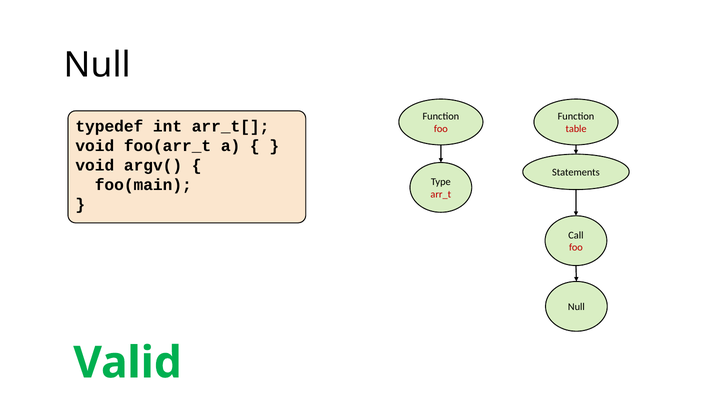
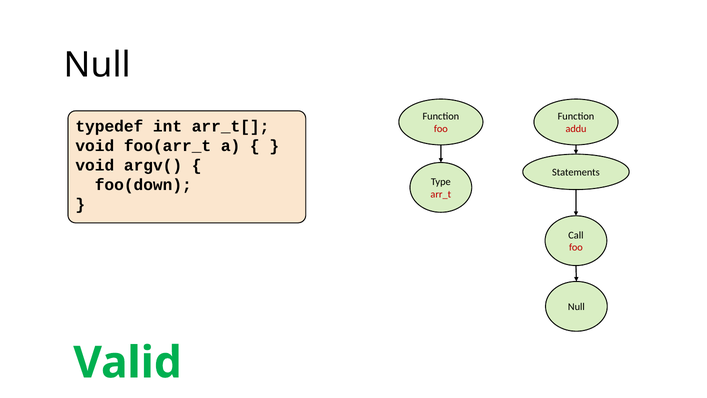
table: table -> addu (576, 129)
foo(main: foo(main -> foo(down (143, 185)
